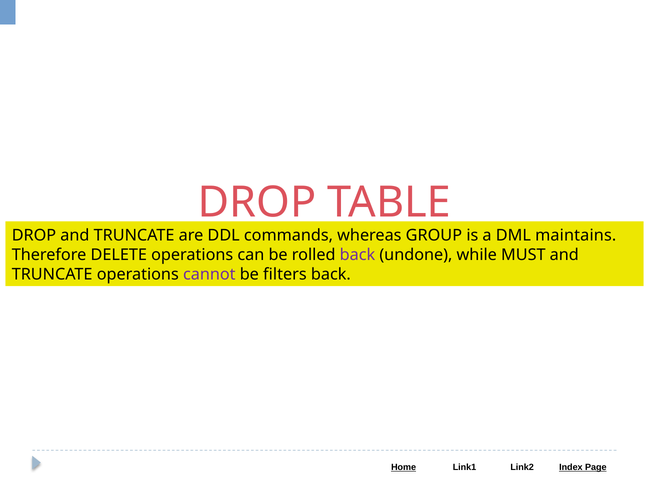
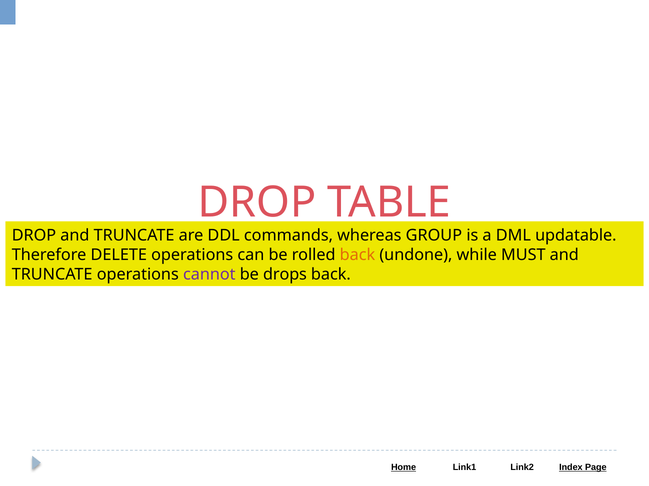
maintains: maintains -> updatable (576, 236)
back colour: purple -> orange (357, 255)
filters: filters -> drops (285, 275)
